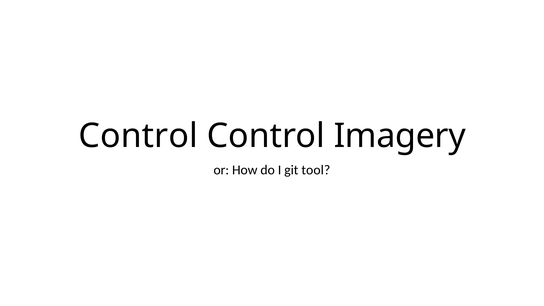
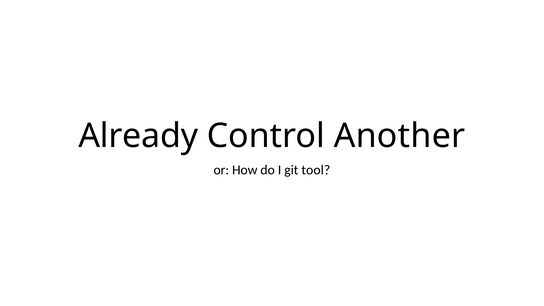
Control: Control -> Already (138, 136)
Imagery: Imagery -> Another (399, 136)
